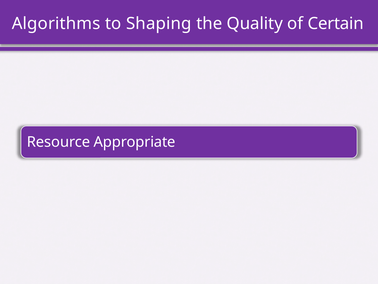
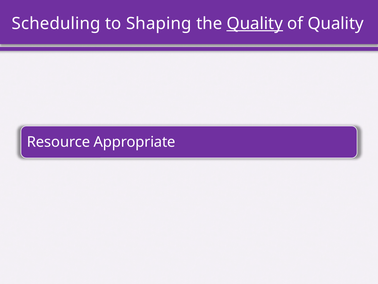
Algorithms: Algorithms -> Scheduling (56, 23)
Quality underline: none -> present (255, 23)
of Certain: Certain -> Quality (336, 23)
